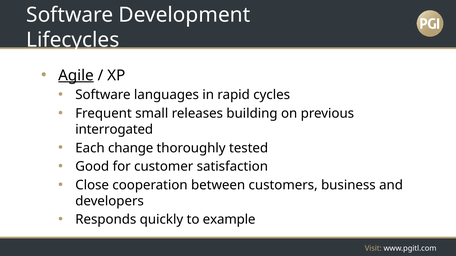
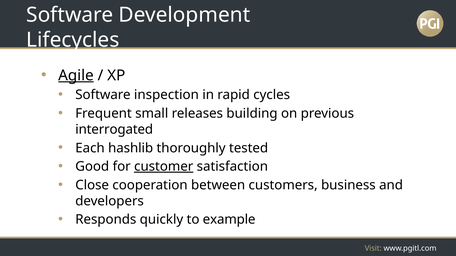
languages: languages -> inspection (166, 95)
change: change -> hashlib (131, 148)
customer underline: none -> present (164, 167)
